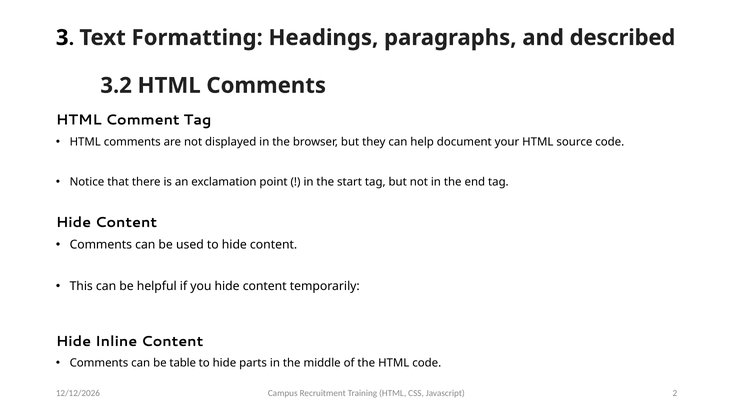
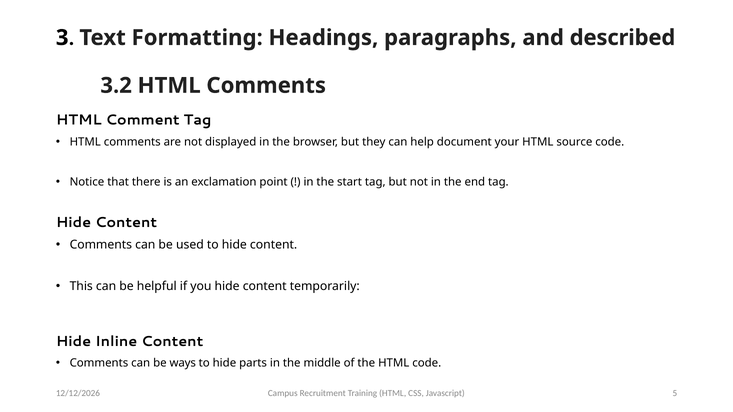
table: table -> ways (183, 363)
2: 2 -> 5 (675, 394)
